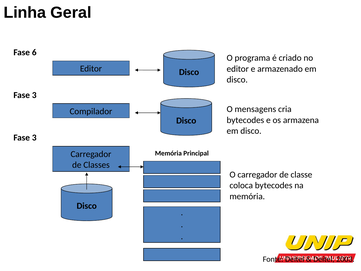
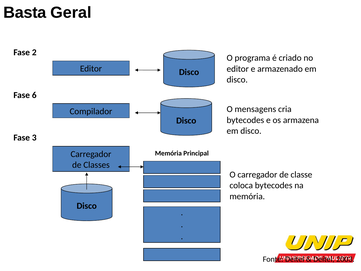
Linha: Linha -> Basta (25, 13)
6: 6 -> 2 (34, 52)
3: 3 -> 6 (34, 95)
